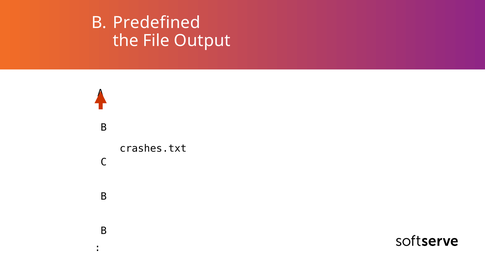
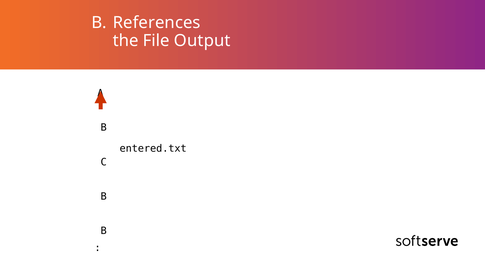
Predefined: Predefined -> References (157, 23)
crashes.txt: crashes.txt -> entered.txt (153, 149)
